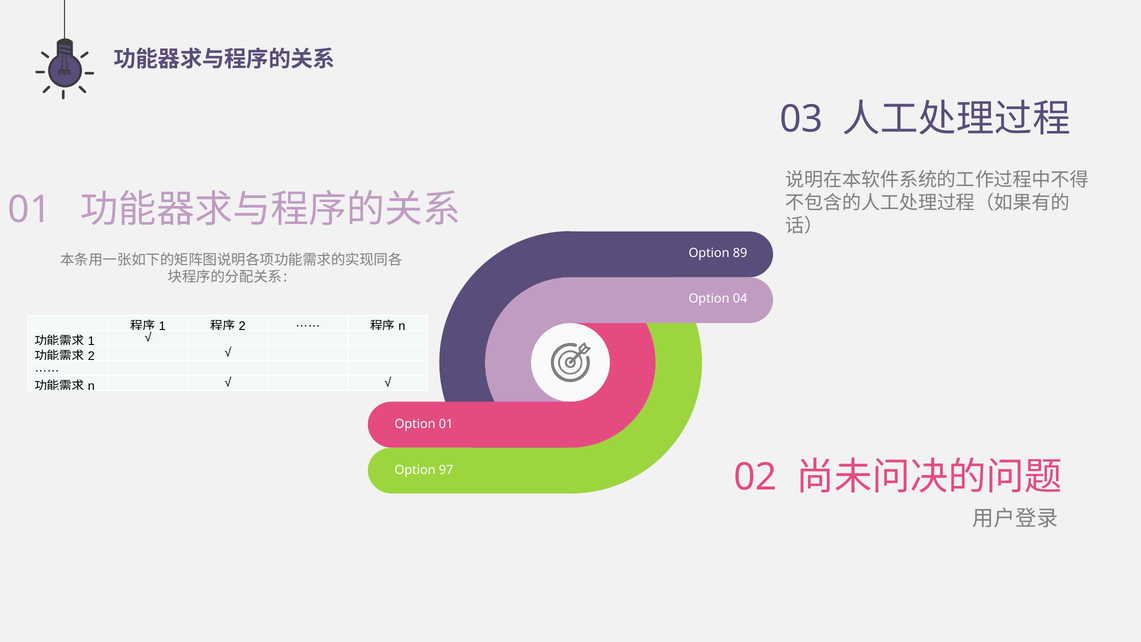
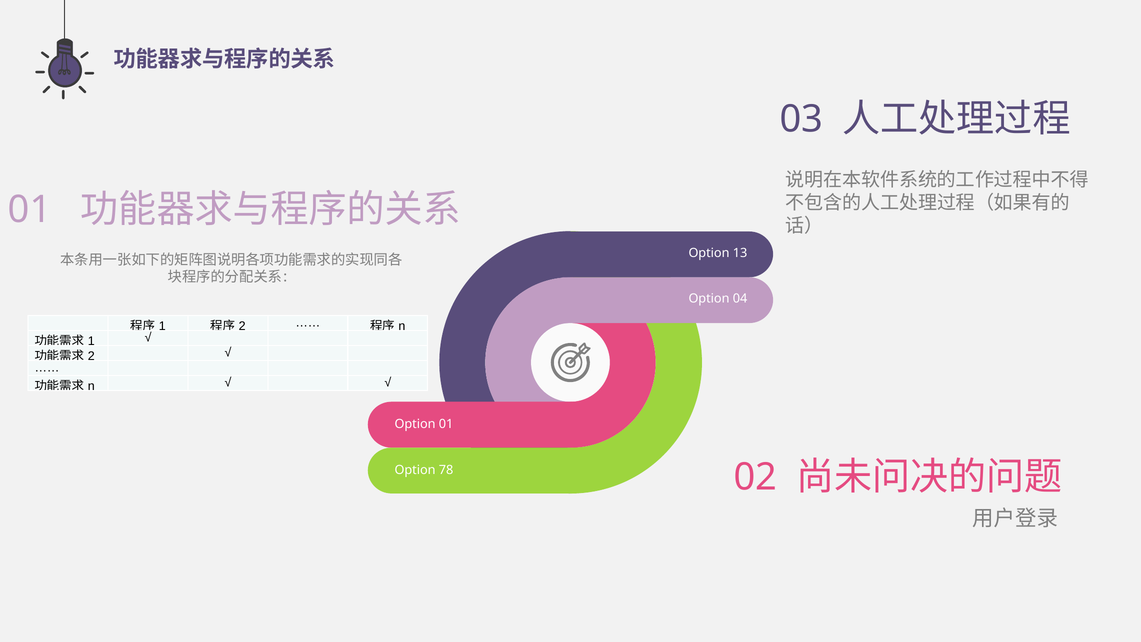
89: 89 -> 13 (740, 253)
97: 97 -> 78 (446, 470)
